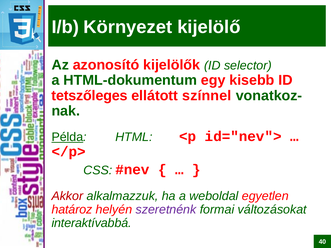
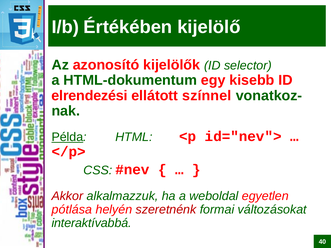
Környezet: Környezet -> Értékében (128, 27)
tetszőleges: tetszőleges -> elrendezési (90, 96)
határoz: határoz -> pótlása (72, 210)
szeretnénk colour: purple -> red (166, 210)
